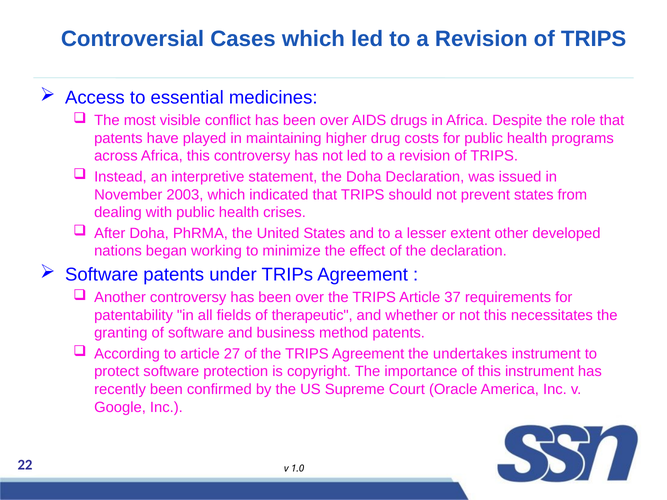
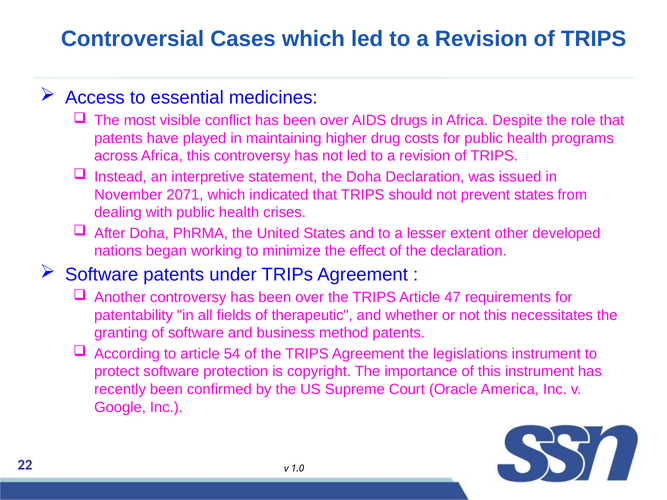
2003: 2003 -> 2071 (185, 195)
37: 37 -> 47 (453, 298)
27: 27 -> 54 (232, 354)
undertakes: undertakes -> legislations (470, 354)
